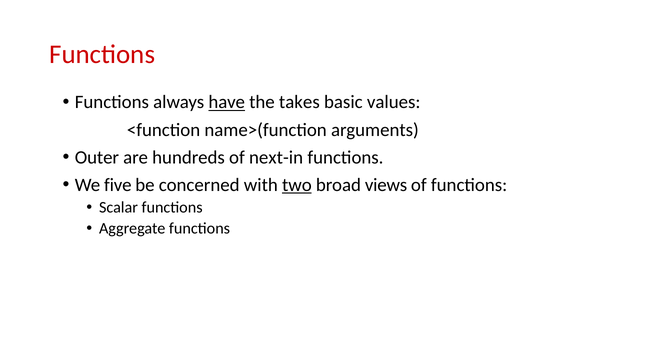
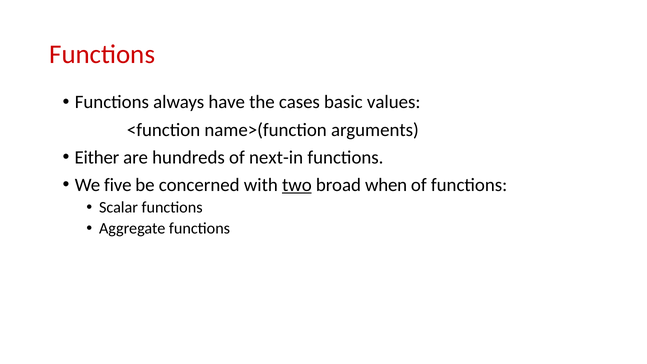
have underline: present -> none (227, 102)
takes: takes -> cases (299, 102)
Outer: Outer -> Either (97, 157)
views: views -> when (386, 185)
